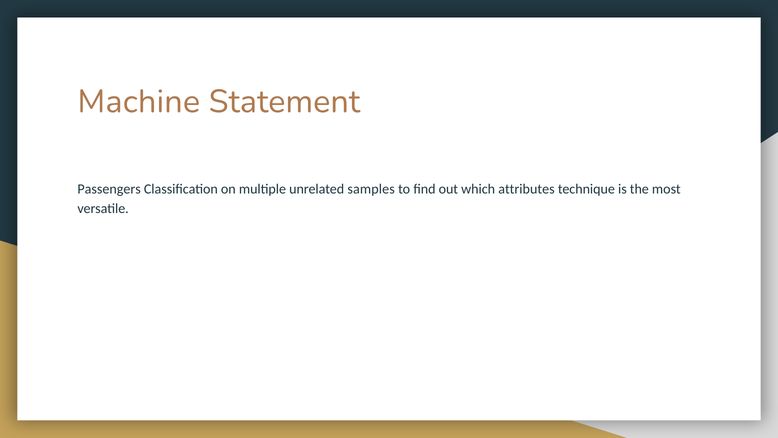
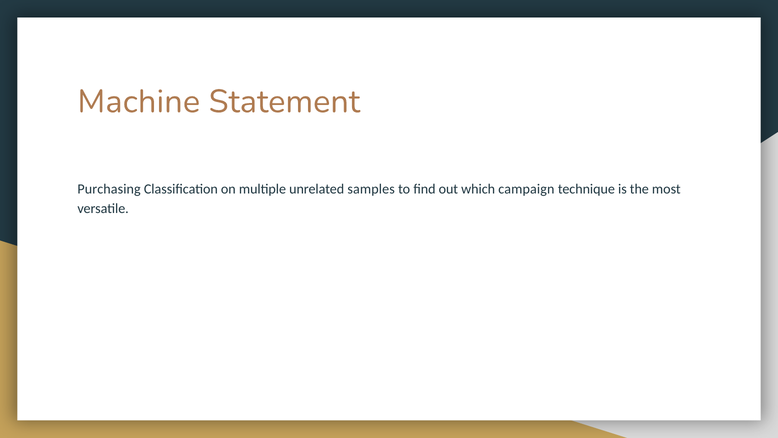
Passengers: Passengers -> Purchasing (109, 189)
attributes: attributes -> campaign (526, 189)
